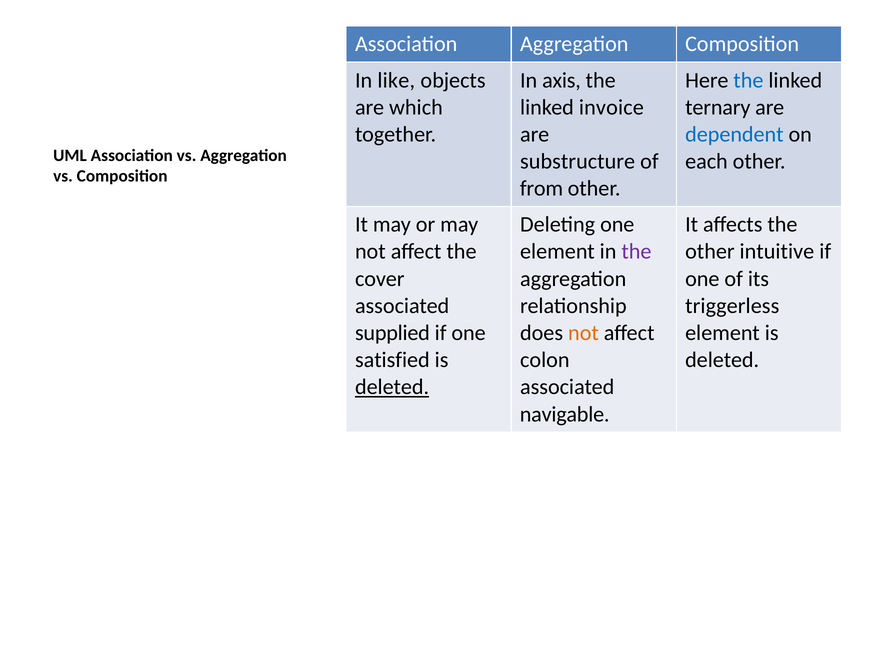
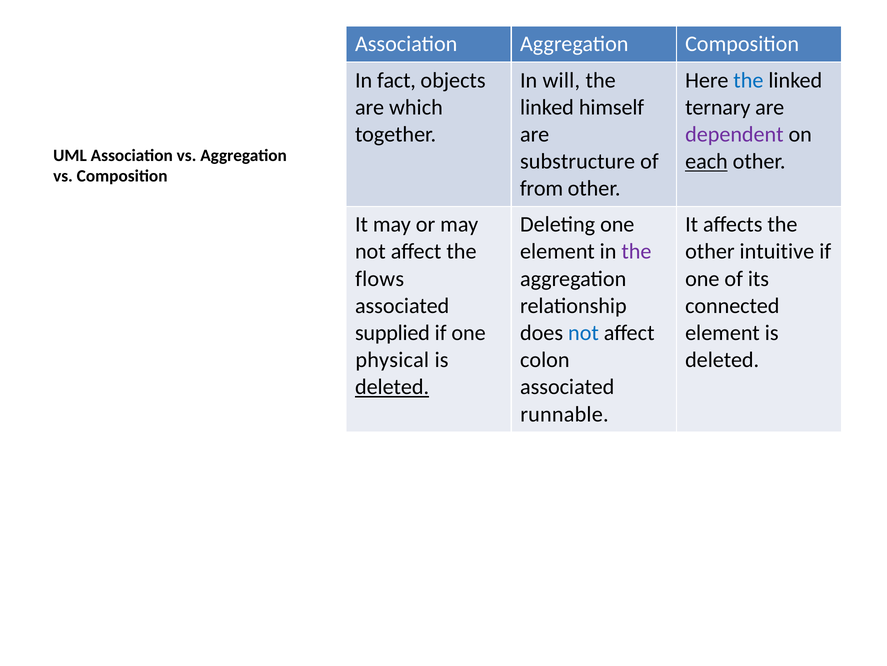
like: like -> fact (396, 80)
axis: axis -> will (561, 80)
invoice: invoice -> himself (612, 107)
dependent colour: blue -> purple (734, 134)
each underline: none -> present (706, 161)
cover: cover -> flows (380, 278)
triggerless: triggerless -> connected (732, 306)
not colour: orange -> blue (583, 333)
satisfied: satisfied -> physical (392, 360)
navigable: navigable -> runnable (564, 414)
